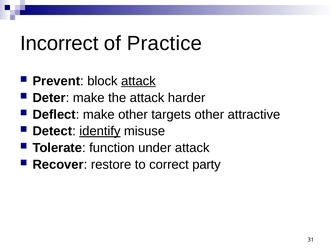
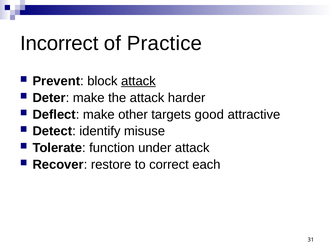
targets other: other -> good (209, 114)
identify underline: present -> none (100, 131)
party: party -> each (206, 164)
